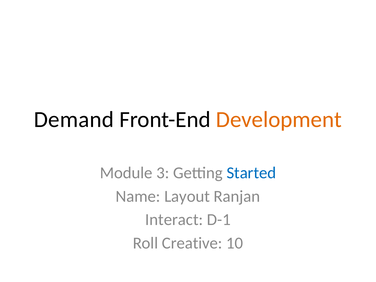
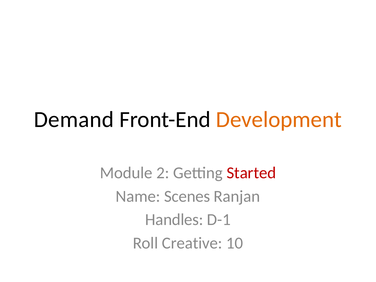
3: 3 -> 2 (163, 173)
Started colour: blue -> red (251, 173)
Layout: Layout -> Scenes (187, 196)
Interact: Interact -> Handles (174, 220)
